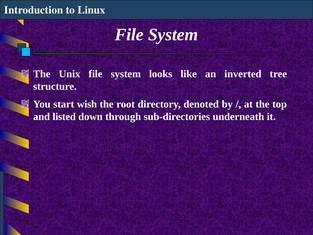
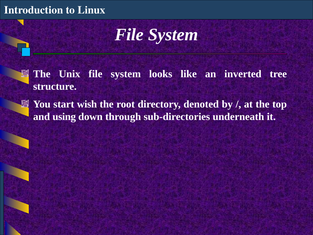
listed: listed -> using (64, 117)
